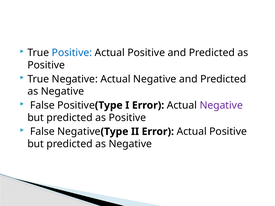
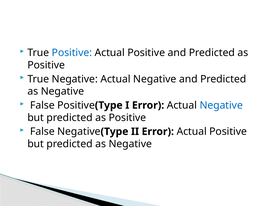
Negative colour: purple -> blue (221, 105)
